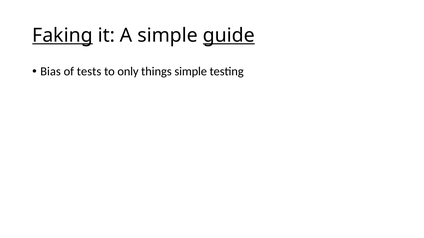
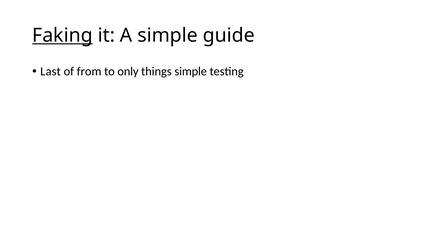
guide underline: present -> none (229, 36)
Bias: Bias -> Last (51, 72)
tests: tests -> from (89, 72)
